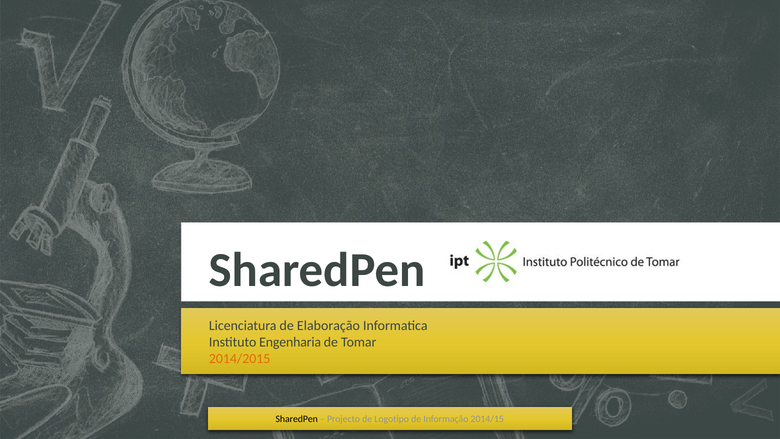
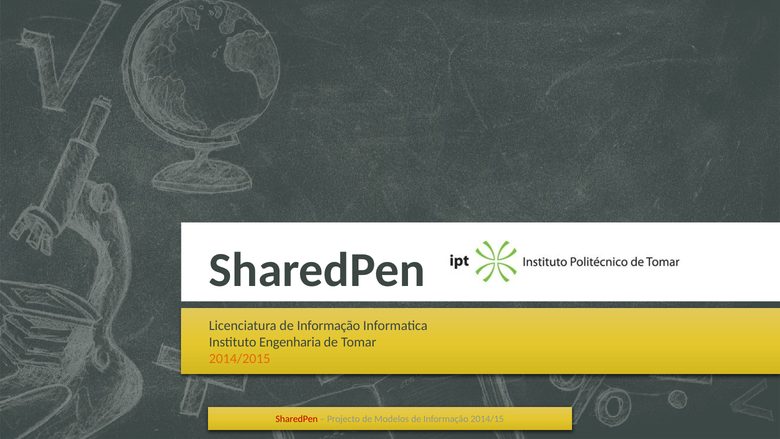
Licenciatura de Elaboração: Elaboração -> Informação (329, 326)
SharedPen colour: black -> red (297, 419)
Logotipo: Logotipo -> Modelos (392, 419)
